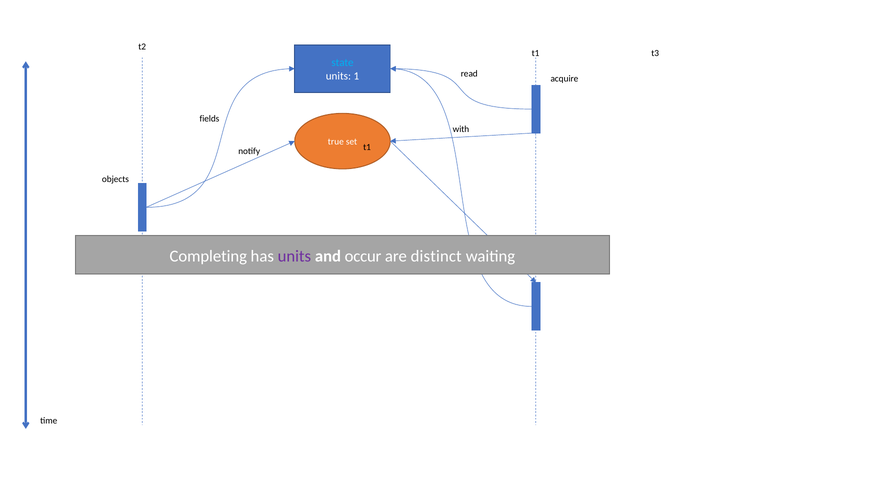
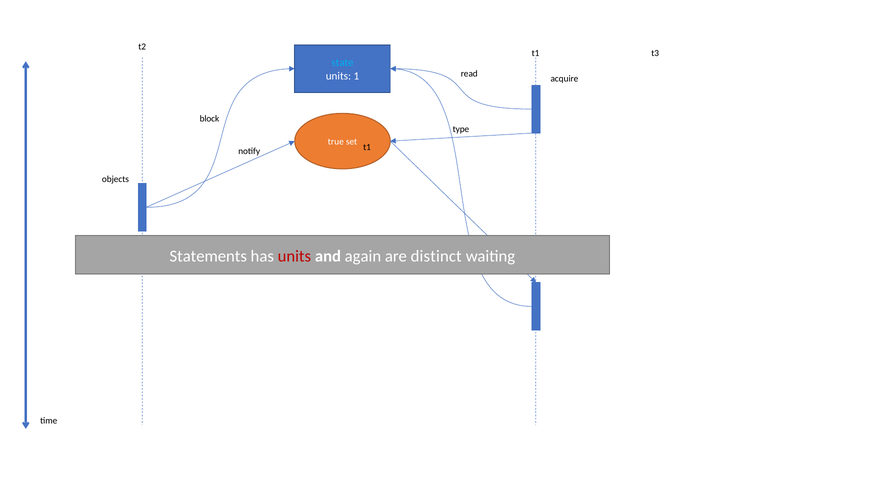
fields: fields -> block (209, 119)
with: with -> type (461, 129)
Completing: Completing -> Statements (208, 256)
units colour: purple -> red (294, 256)
occur: occur -> again (363, 256)
